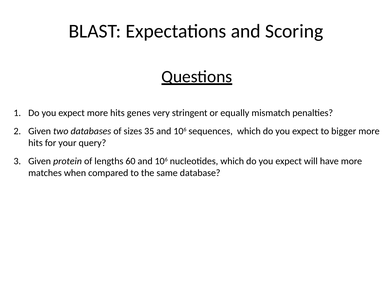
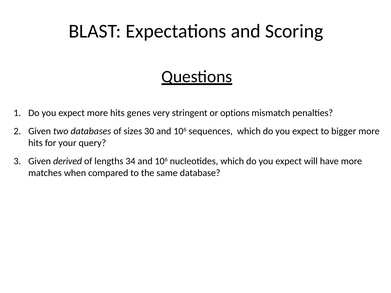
equally: equally -> options (235, 113)
35: 35 -> 30 (149, 131)
protein: protein -> derived (68, 161)
60: 60 -> 34 (130, 161)
